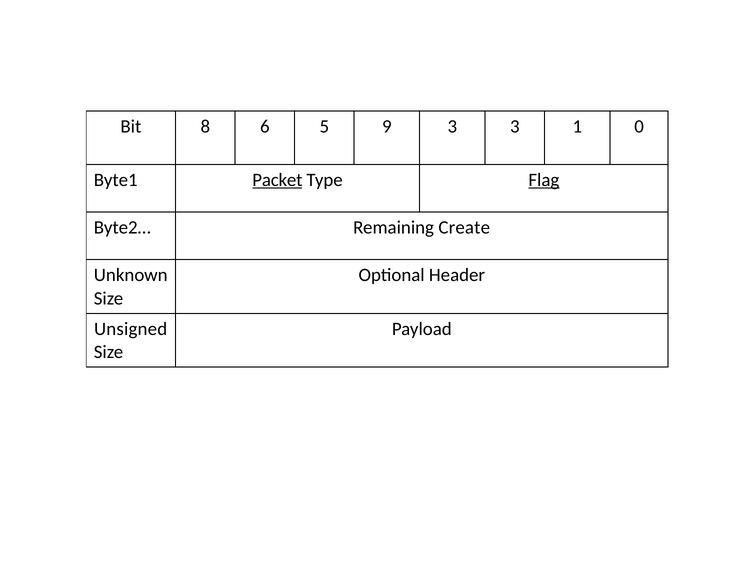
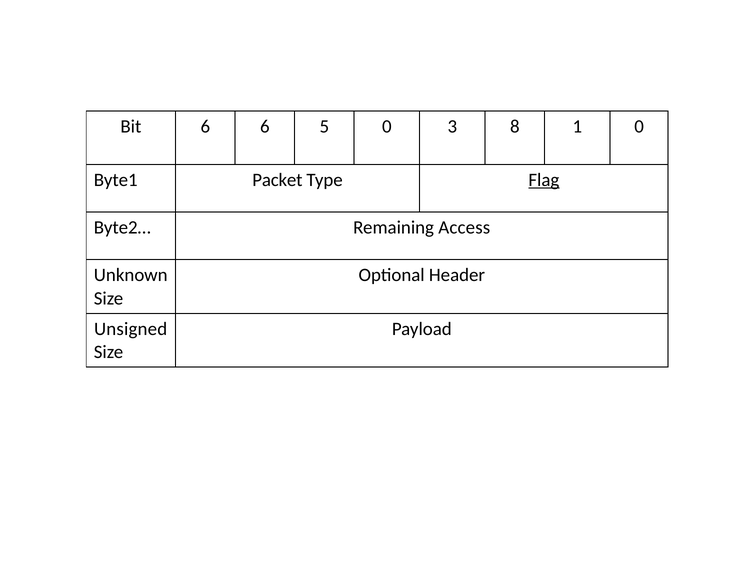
Bit 8: 8 -> 6 (205, 126)
5 9: 9 -> 0 (387, 126)
3 3: 3 -> 8 (515, 126)
Packet underline: present -> none (277, 180)
Create: Create -> Access (464, 228)
